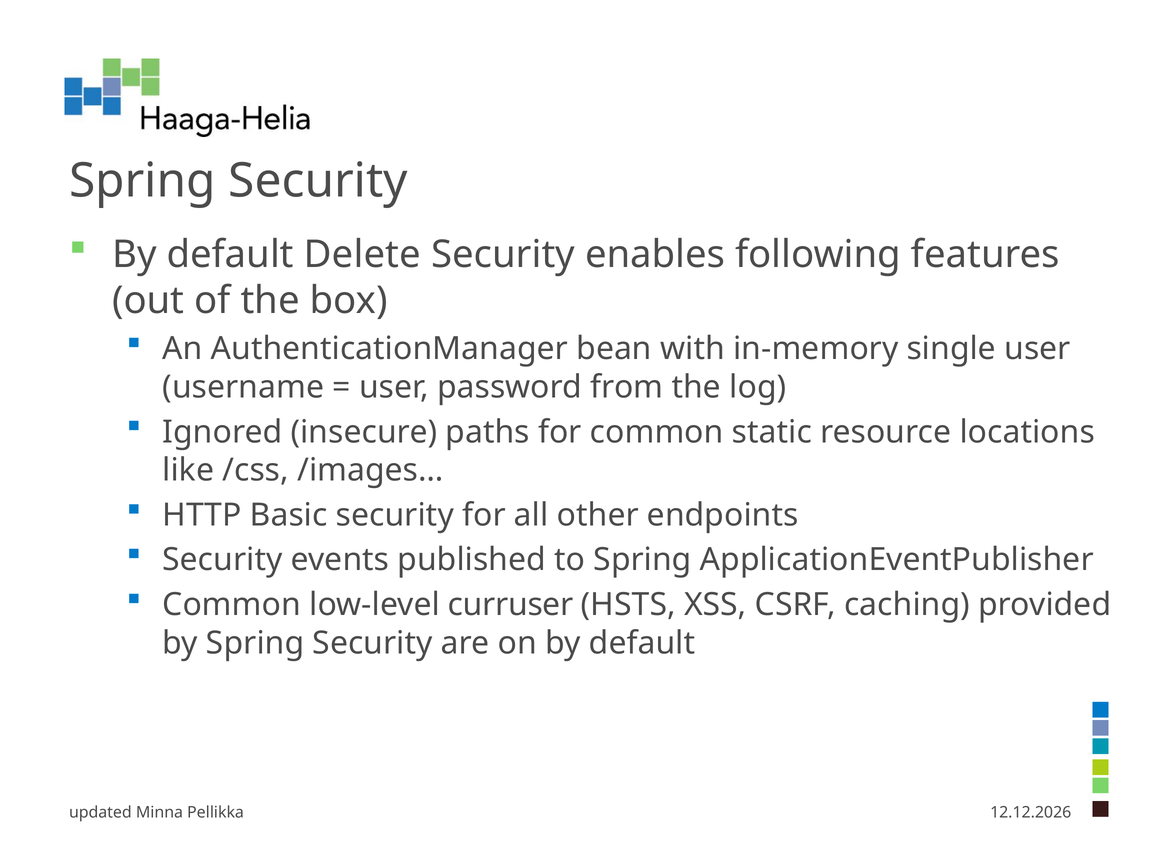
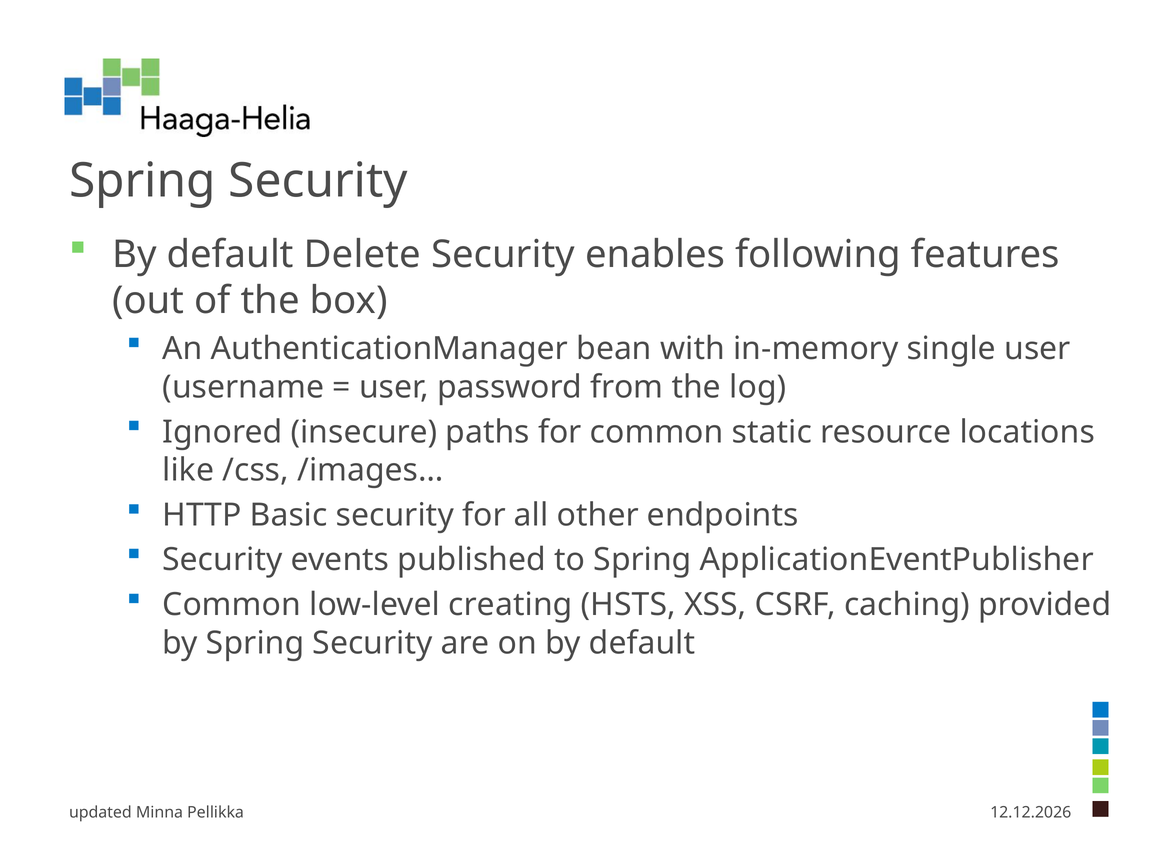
curruser: curruser -> creating (510, 604)
